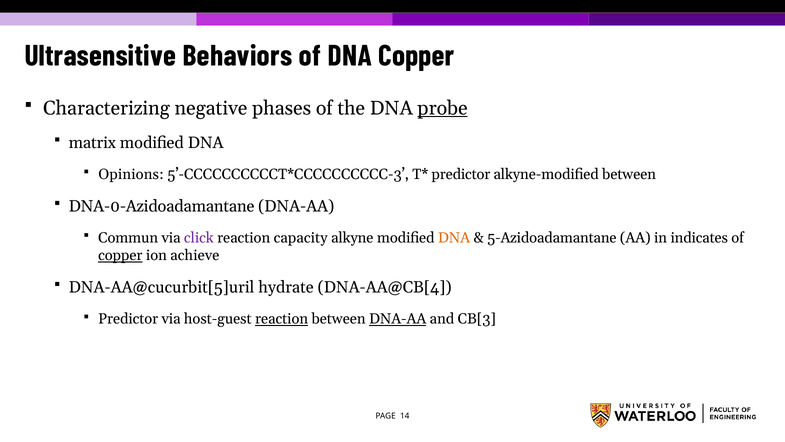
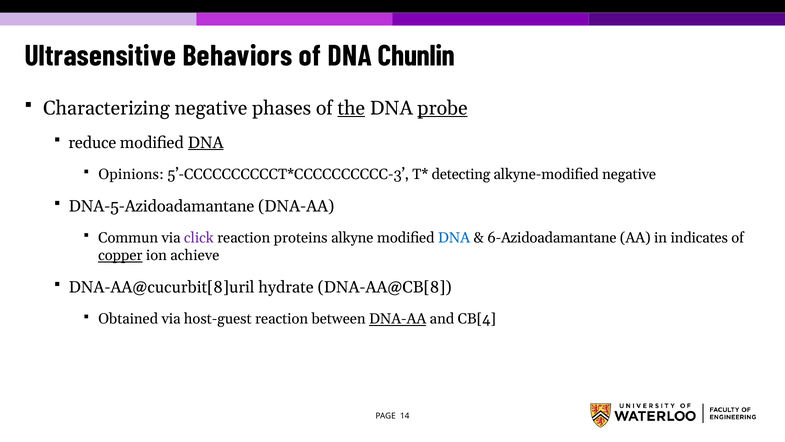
DNA Copper: Copper -> Chunlin (416, 56)
the underline: none -> present (351, 108)
matrix: matrix -> reduce (92, 143)
DNA underline: none -> present (206, 143)
predictor: predictor -> detecting (461, 174)
alkyne-modified between: between -> negative (629, 174)
DNA-0-Azidoadamantane: DNA-0-Azidoadamantane -> DNA-5-Azidoadamantane (162, 206)
capacity: capacity -> proteins (301, 238)
DNA colour: orange -> blue (454, 238)
5-Azidoadamantane: 5-Azidoadamantane -> 6-Azidoadamantane (552, 238)
DNA-AA@cucurbit[5]uril: DNA-AA@cucurbit[5]uril -> DNA-AA@cucurbit[8]uril (162, 287)
DNA-AA@CB[4: DNA-AA@CB[4 -> DNA-AA@CB[8 (385, 287)
Predictor: Predictor -> Obtained (128, 319)
reaction underline: present -> none (282, 319)
CB[3: CB[3 -> CB[4 (477, 319)
